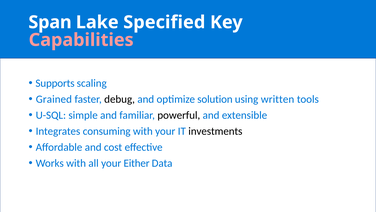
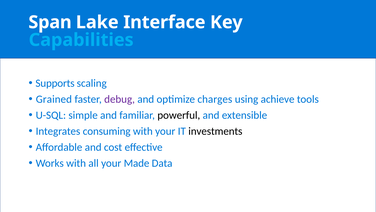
Specified: Specified -> Interface (164, 22)
Capabilities colour: pink -> light blue (81, 40)
debug colour: black -> purple (120, 99)
solution: solution -> charges (215, 99)
written: written -> achieve (278, 99)
Either: Either -> Made (137, 163)
